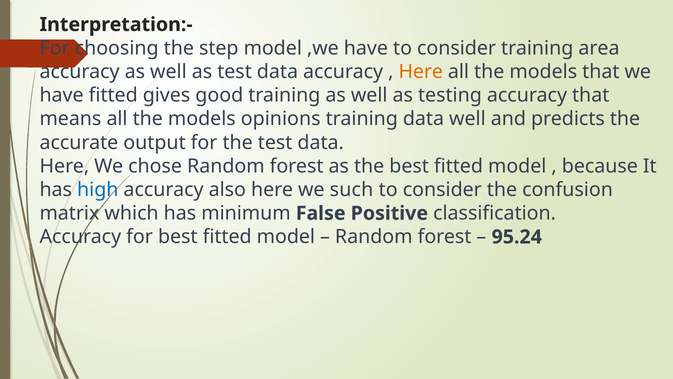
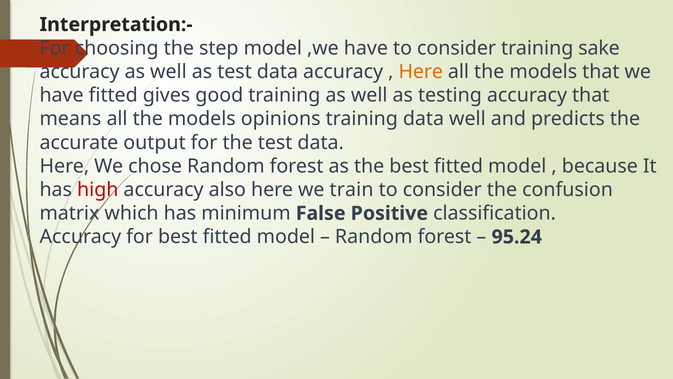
area: area -> sake (599, 48)
high colour: blue -> red (98, 190)
such: such -> train (352, 190)
